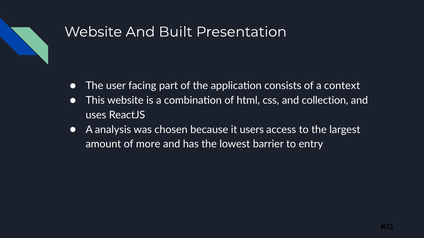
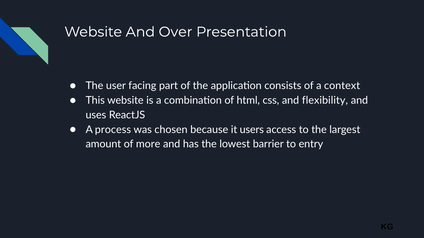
Built: Built -> Over (176, 32)
collection: collection -> flexibility (325, 101)
analysis: analysis -> process (113, 130)
